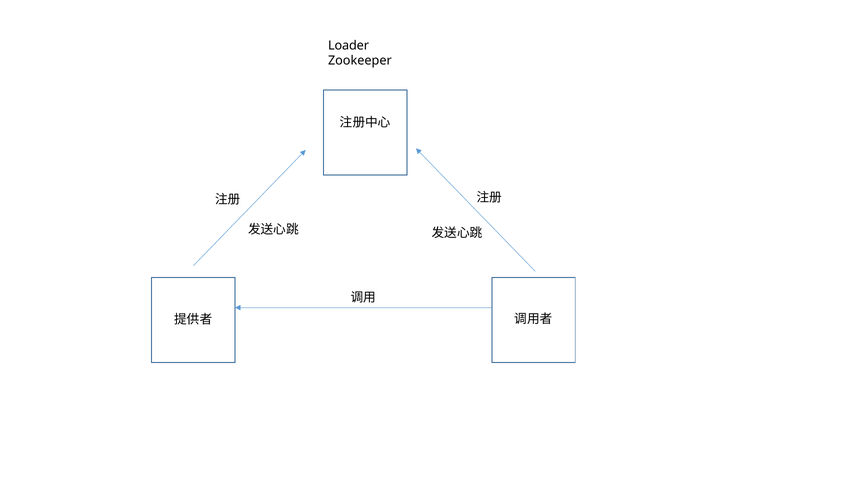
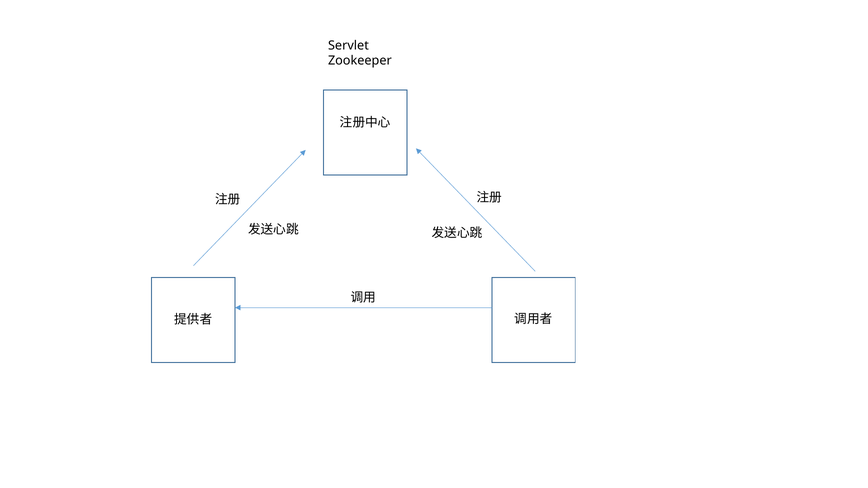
Loader: Loader -> Servlet (348, 45)
